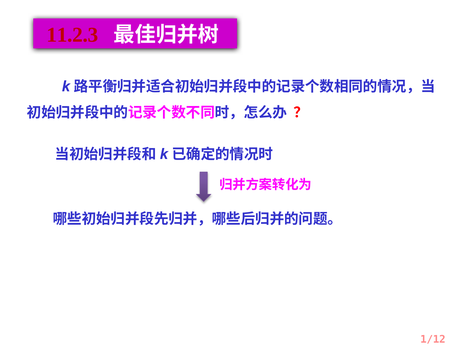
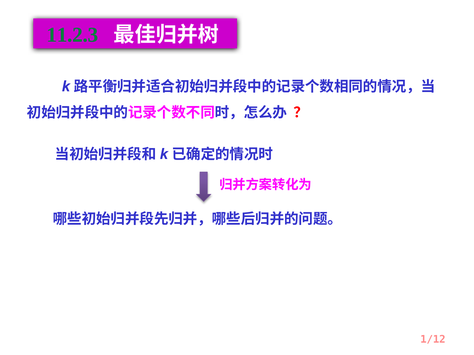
11.2.3 colour: red -> green (72, 35)
